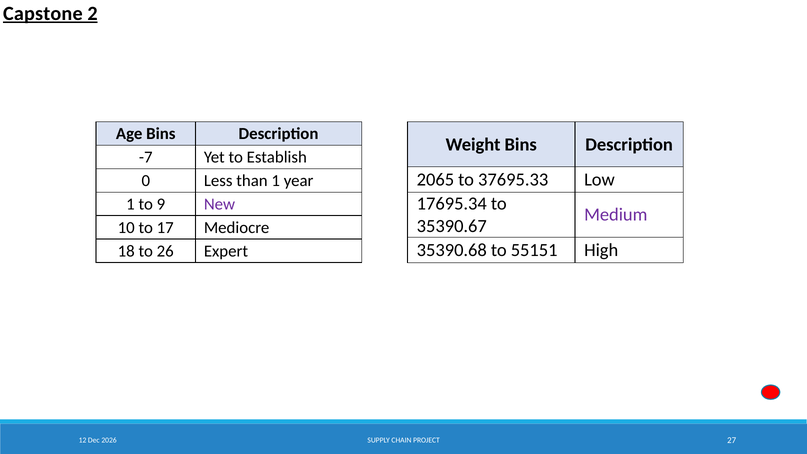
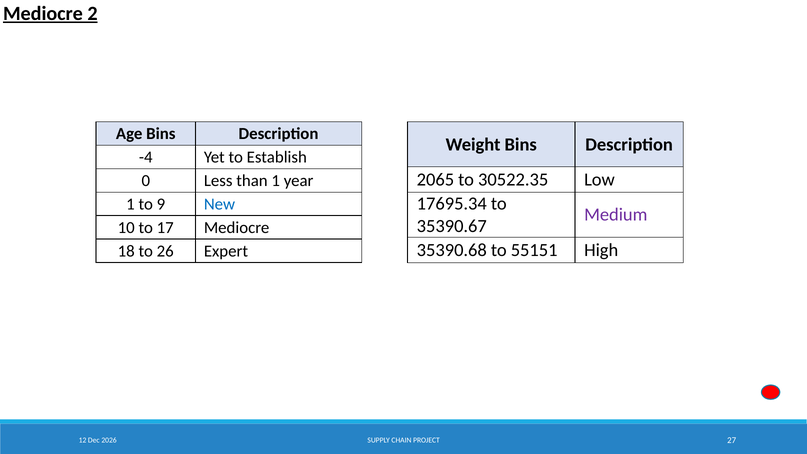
Capstone: Capstone -> Mediocre (43, 14)
-7: -7 -> -4 (146, 157)
37695.33: 37695.33 -> 30522.35 (513, 180)
New colour: purple -> blue (219, 204)
